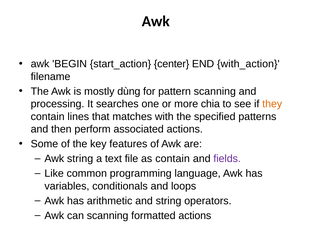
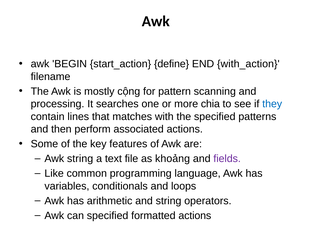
center: center -> define (172, 64)
dùng: dùng -> cộng (129, 91)
they colour: orange -> blue (272, 104)
as contain: contain -> khoảng (173, 158)
can scanning: scanning -> specified (108, 215)
